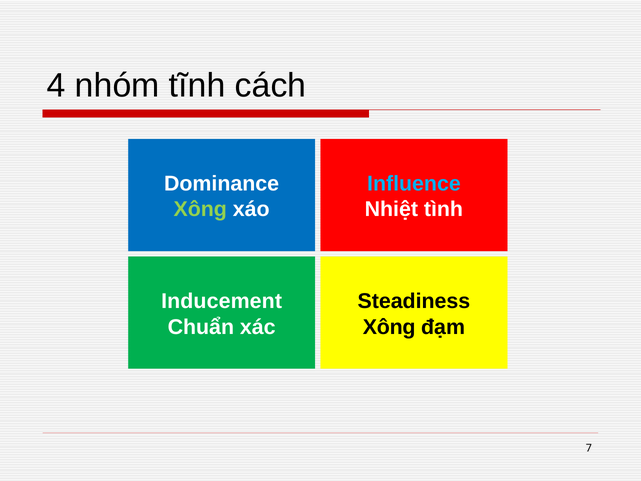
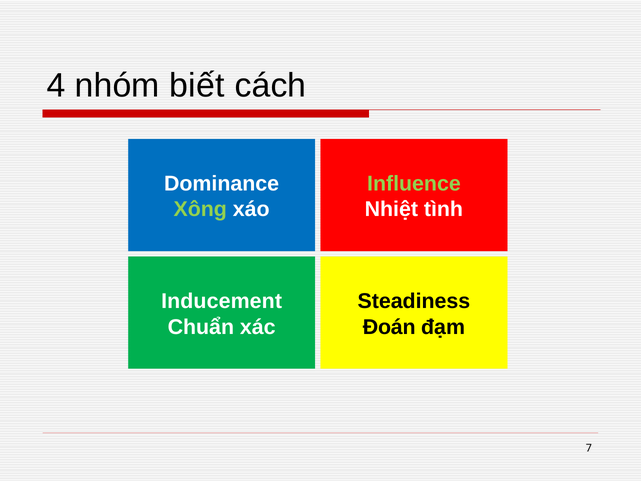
tĩnh: tĩnh -> biết (197, 85)
Influence colour: light blue -> light green (414, 184)
Xông: Xông -> Đoán (389, 327)
